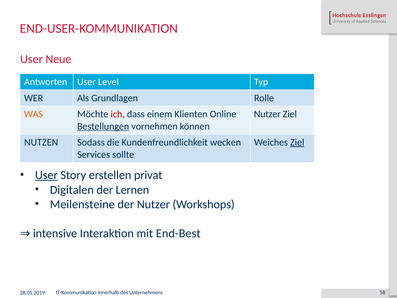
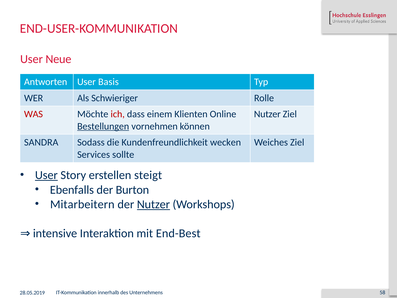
Level: Level -> Basis (108, 82)
Grundlagen: Grundlagen -> Schwieriger (115, 98)
WAS colour: orange -> red (33, 114)
NUTZEN: NUTZEN -> SANDRA (41, 142)
Ziel underline: present -> none (297, 142)
privat: privat -> steigt (148, 175)
Digitalen: Digitalen -> Ebenfalls (72, 190)
Lernen: Lernen -> Burton (132, 190)
Meilensteine: Meilensteine -> Mitarbeitern (82, 204)
Nutzer underline: none -> present (153, 204)
